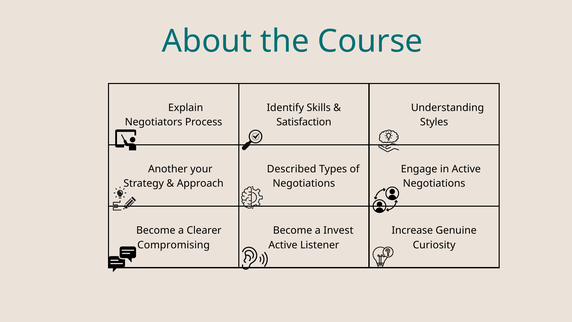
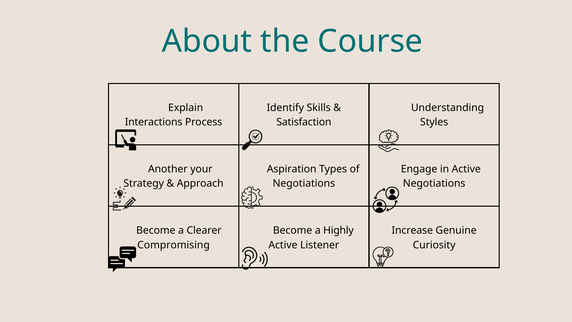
Negotiators: Negotiators -> Interactions (154, 122)
Described: Described -> Aspiration (292, 169)
Invest: Invest -> Highly (338, 230)
